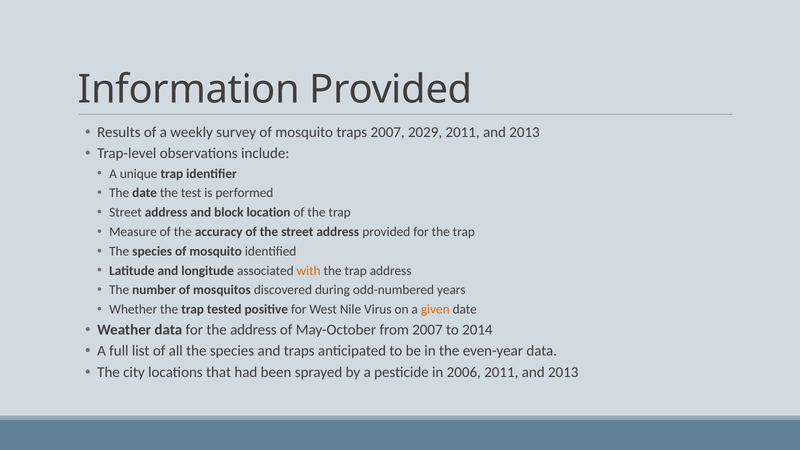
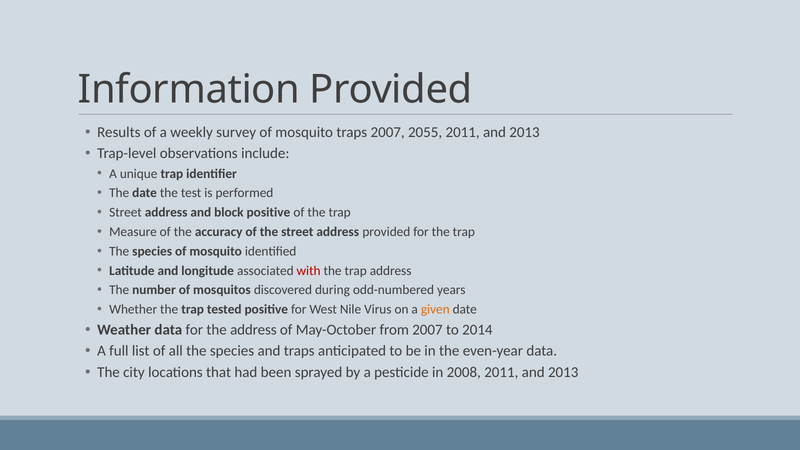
2029: 2029 -> 2055 (425, 132)
block location: location -> positive (268, 212)
with colour: orange -> red (309, 271)
2006: 2006 -> 2008 (464, 372)
